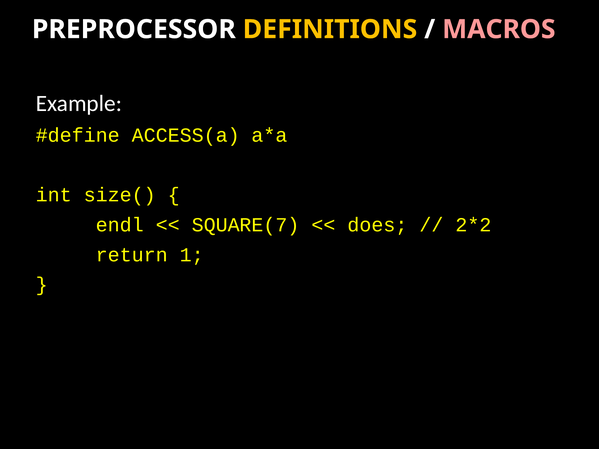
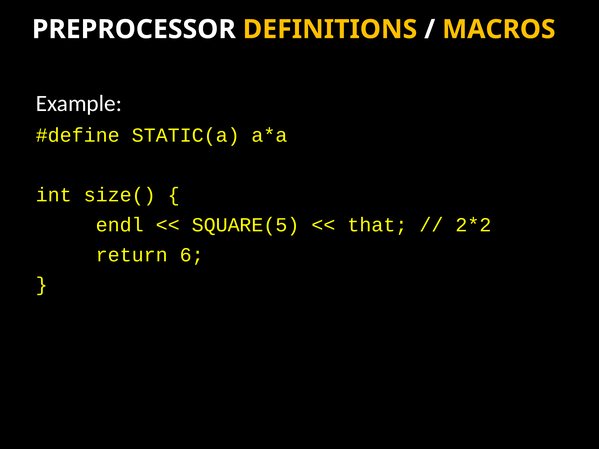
MACROS colour: pink -> yellow (499, 29)
ACCESS(a: ACCESS(a -> STATIC(a (186, 135)
SQUARE(7: SQUARE(7 -> SQUARE(5 (246, 225)
does: does -> that (377, 225)
1: 1 -> 6 (192, 255)
